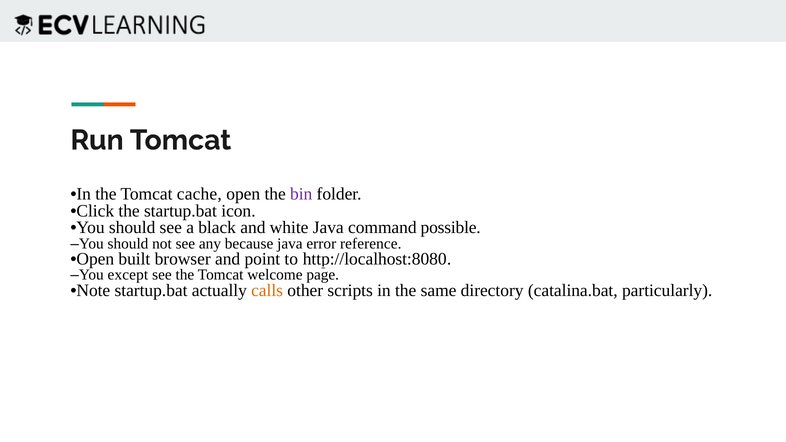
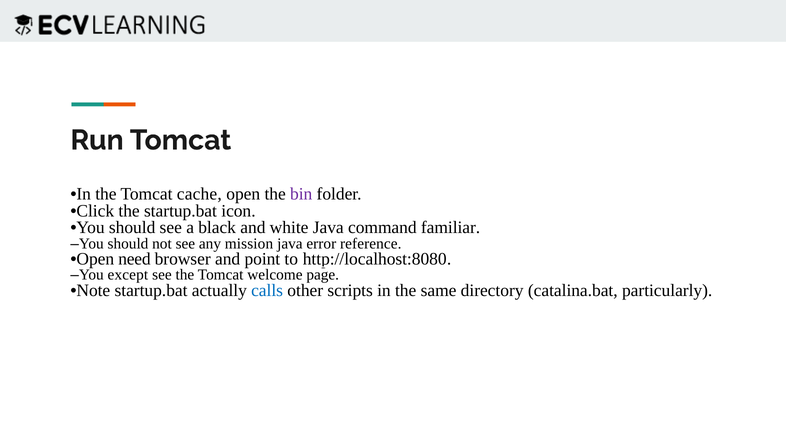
possible: possible -> familiar (451, 228)
because: because -> mission (249, 244)
built: built -> need (134, 259)
calls colour: orange -> blue (267, 291)
